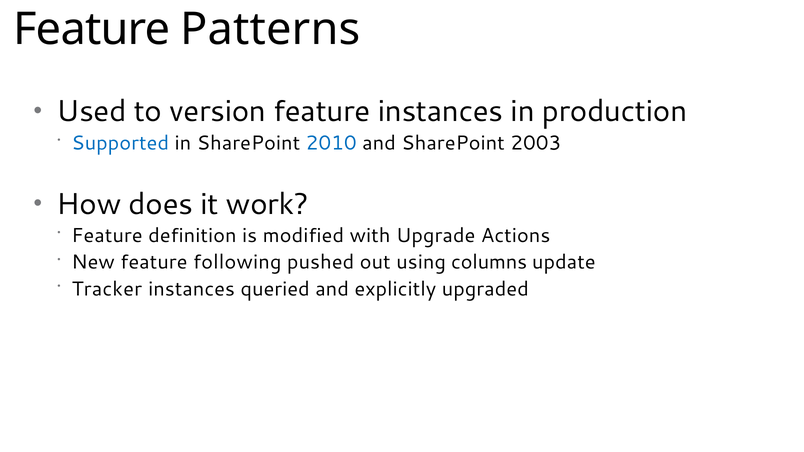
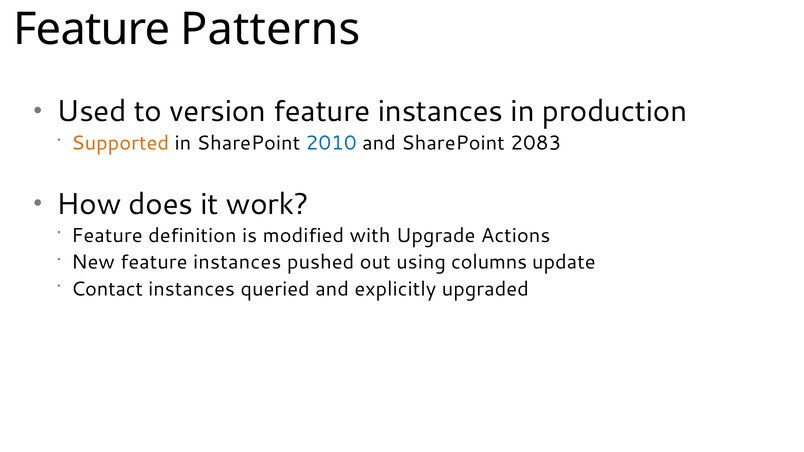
Supported colour: blue -> orange (120, 143)
2003: 2003 -> 2083 (536, 143)
New feature following: following -> instances (237, 263)
Tracker: Tracker -> Contact (107, 289)
